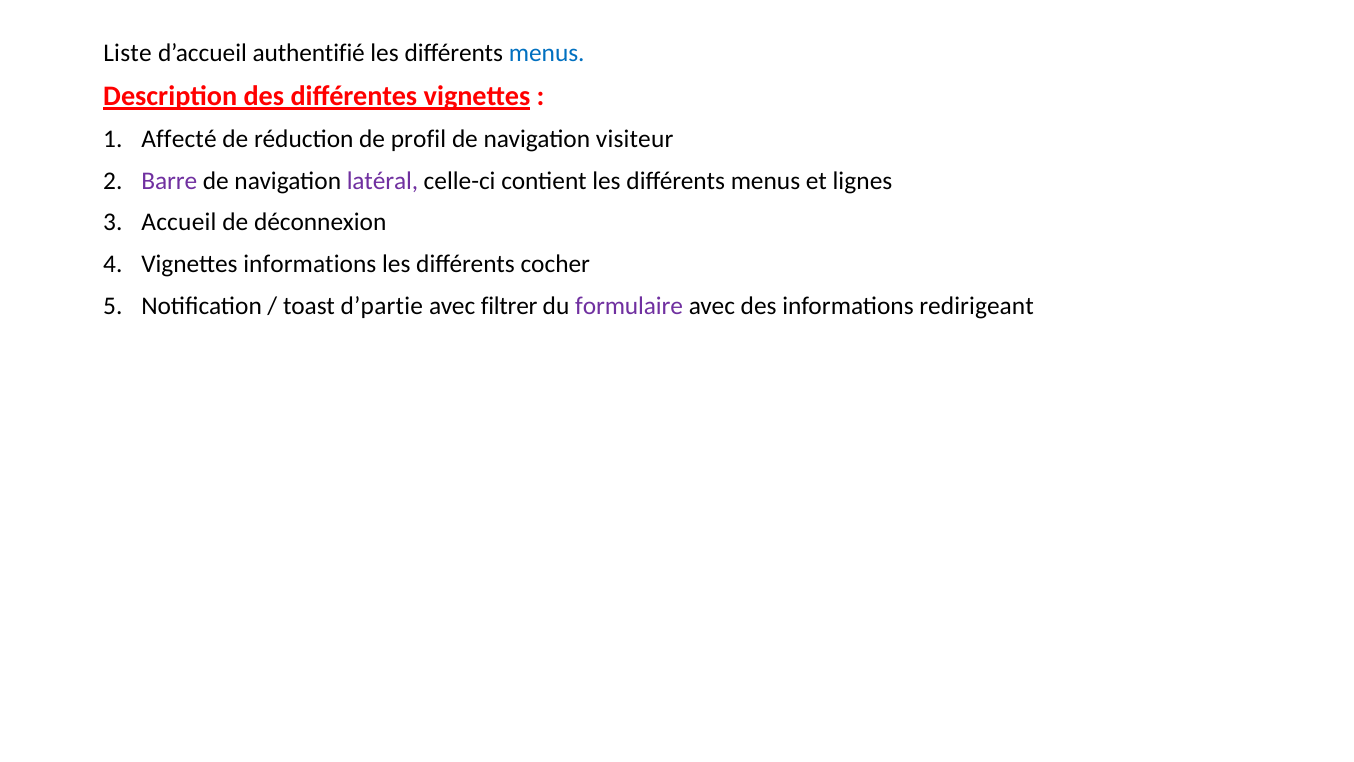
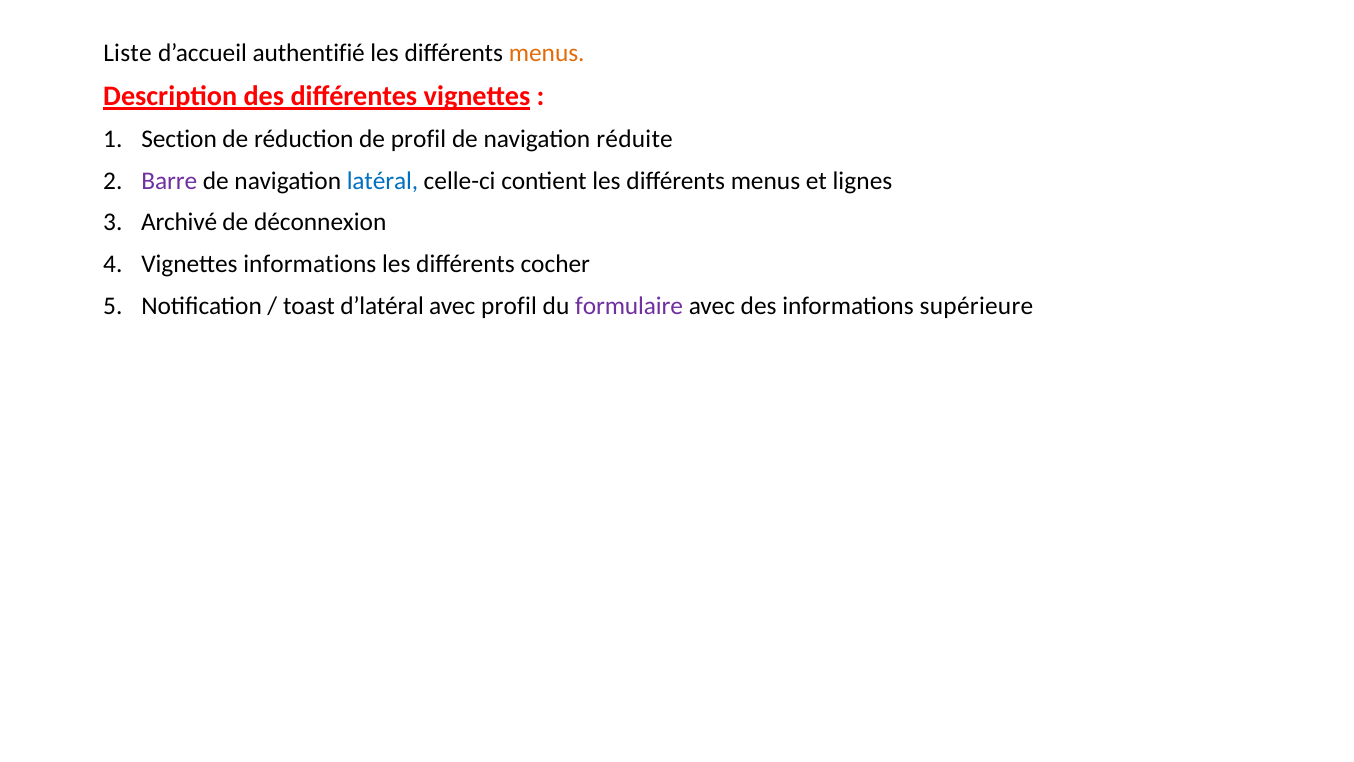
menus colour: blue -> orange (547, 53)
Affecté: Affecté -> Section (179, 139)
visiteur: visiteur -> réduite (635, 139)
latéral colour: purple -> blue (382, 181)
Accueil: Accueil -> Archivé (179, 222)
d’partie: d’partie -> d’latéral (382, 305)
avec filtrer: filtrer -> profil (509, 305)
redirigeant: redirigeant -> supérieure (976, 305)
